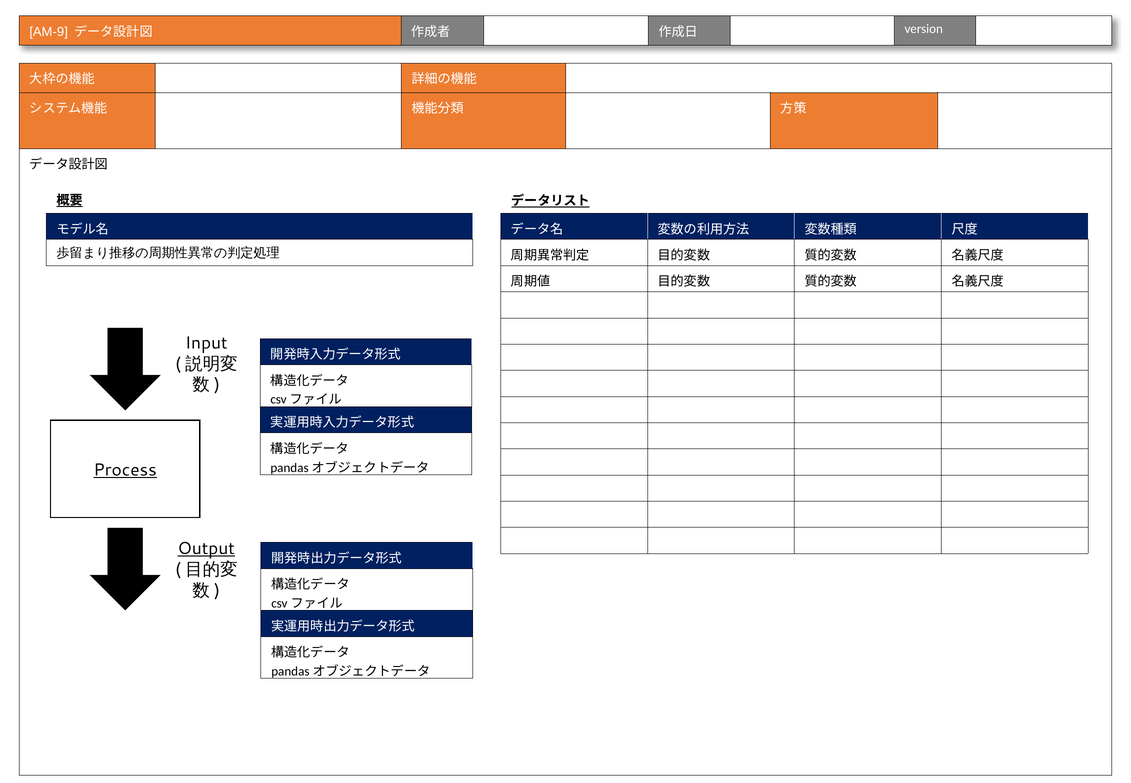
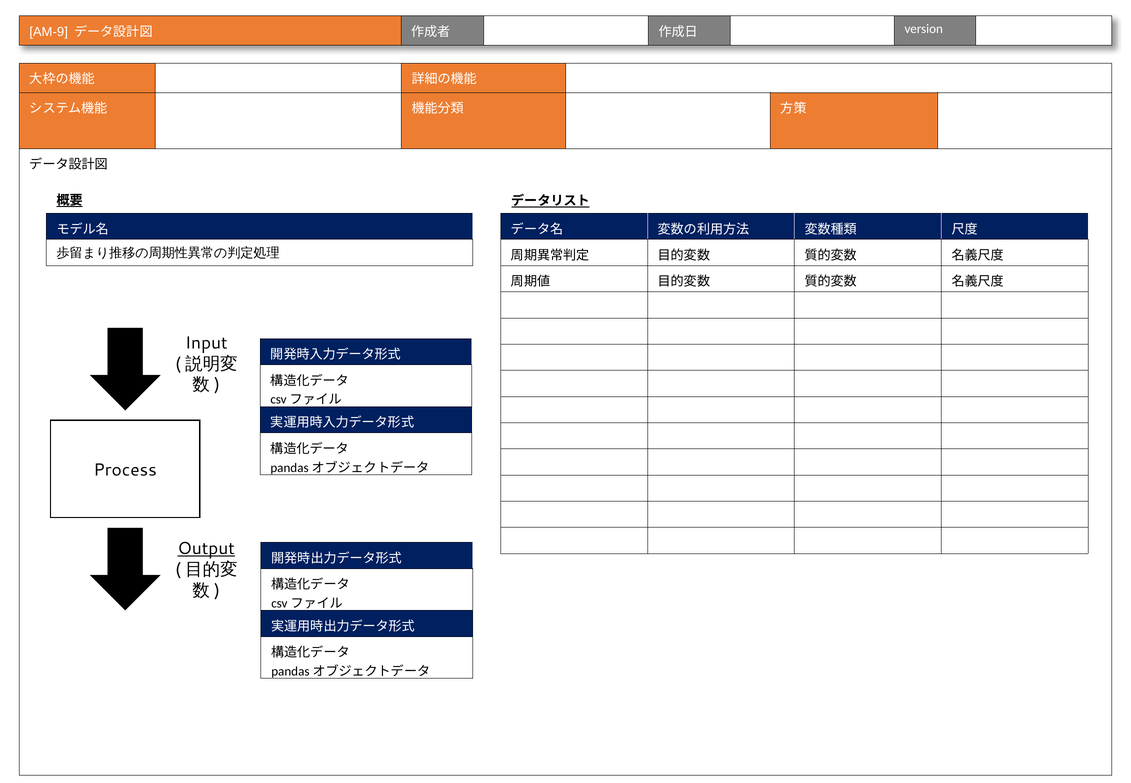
Process underline: present -> none (125, 470)
